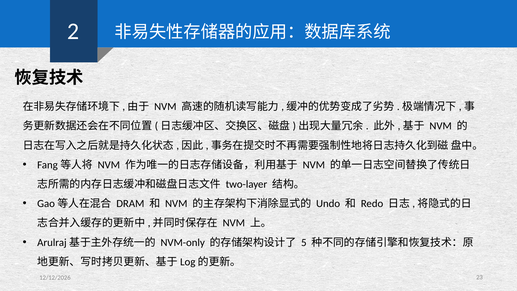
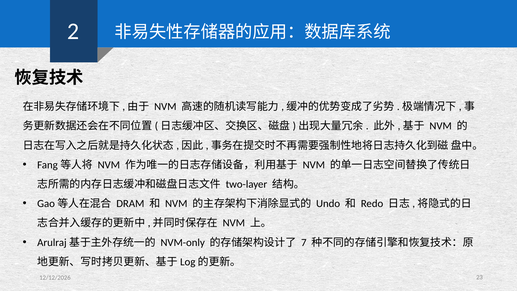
5: 5 -> 7 (304, 242)
